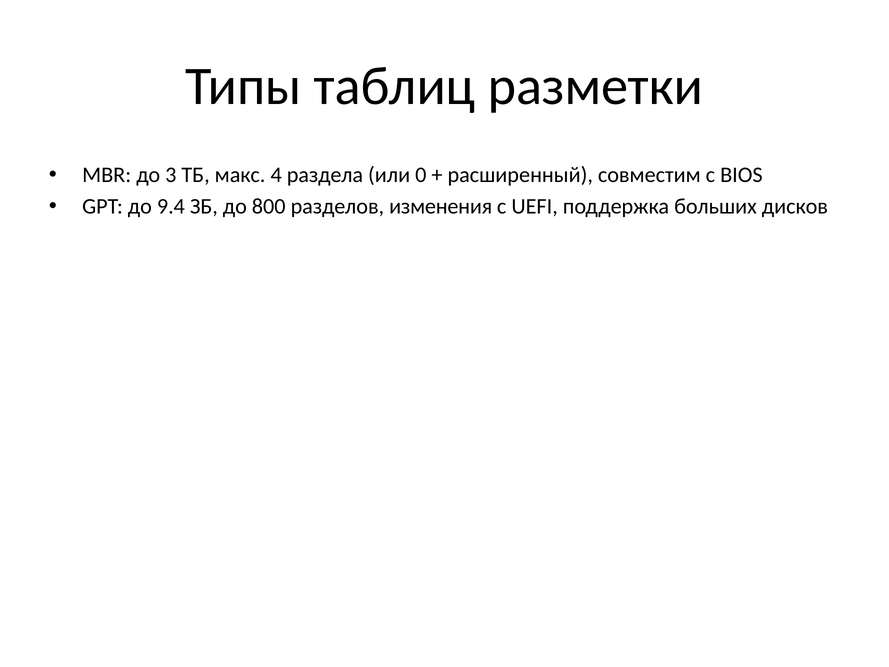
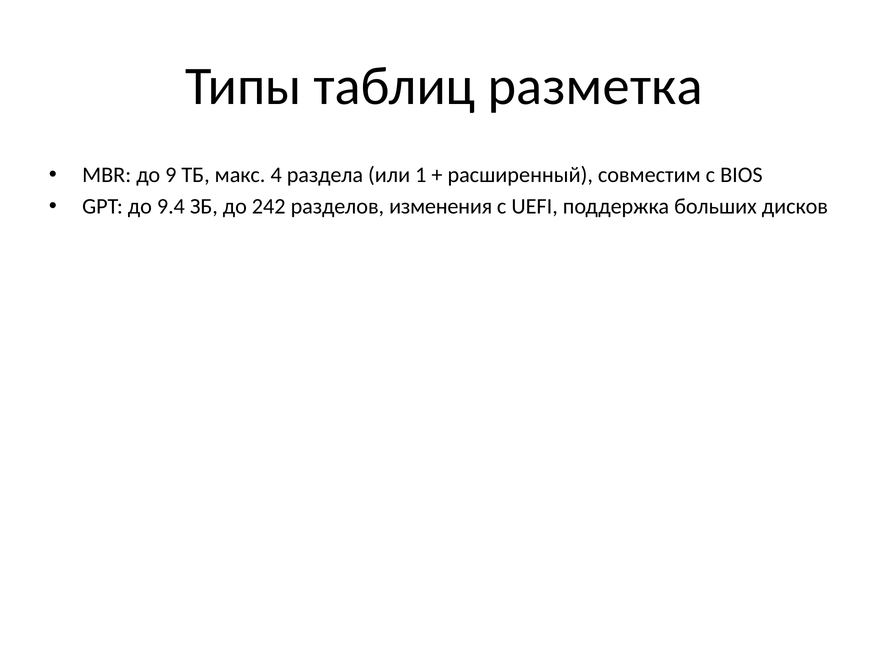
разметки: разметки -> разметка (595, 86)
3: 3 -> 9 (171, 175)
0: 0 -> 1 (421, 175)
800: 800 -> 242 (269, 206)
